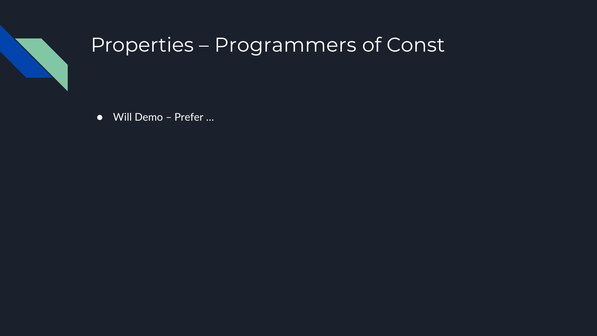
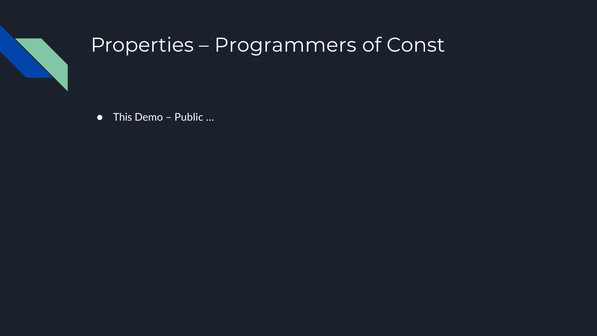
Will: Will -> This (123, 117)
Prefer: Prefer -> Public (189, 117)
